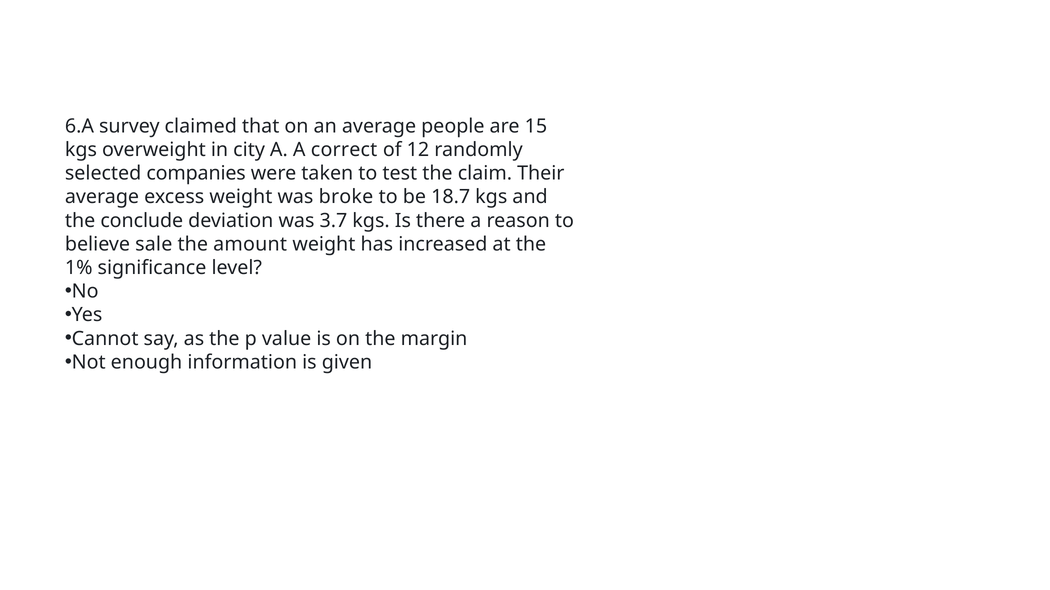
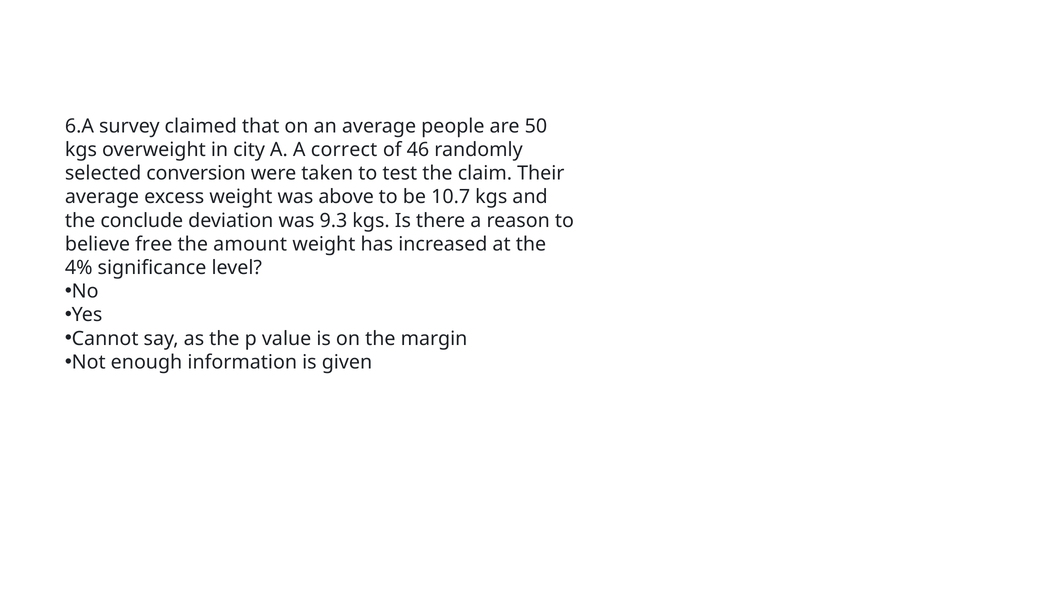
15: 15 -> 50 (536, 126)
12: 12 -> 46 (418, 150)
companies: companies -> conversion (196, 174)
broke: broke -> above (346, 197)
18.7: 18.7 -> 10.7 (451, 197)
3.7: 3.7 -> 9.3 (333, 221)
sale: sale -> free (154, 244)
1%: 1% -> 4% (79, 268)
